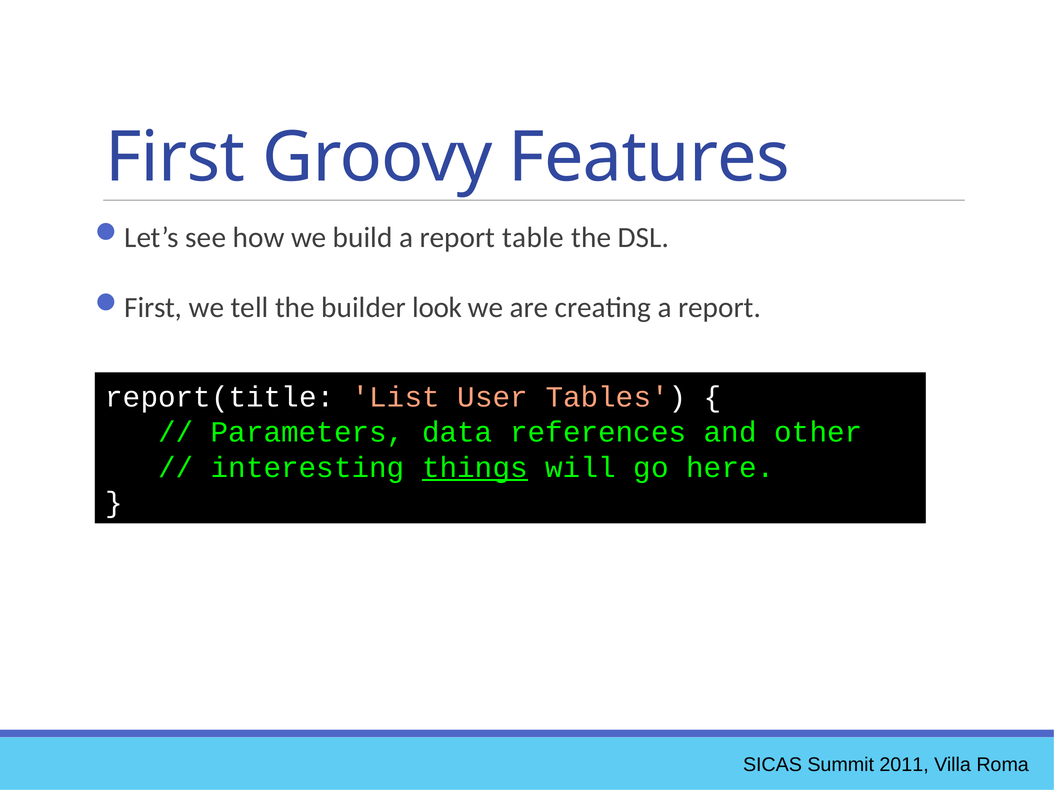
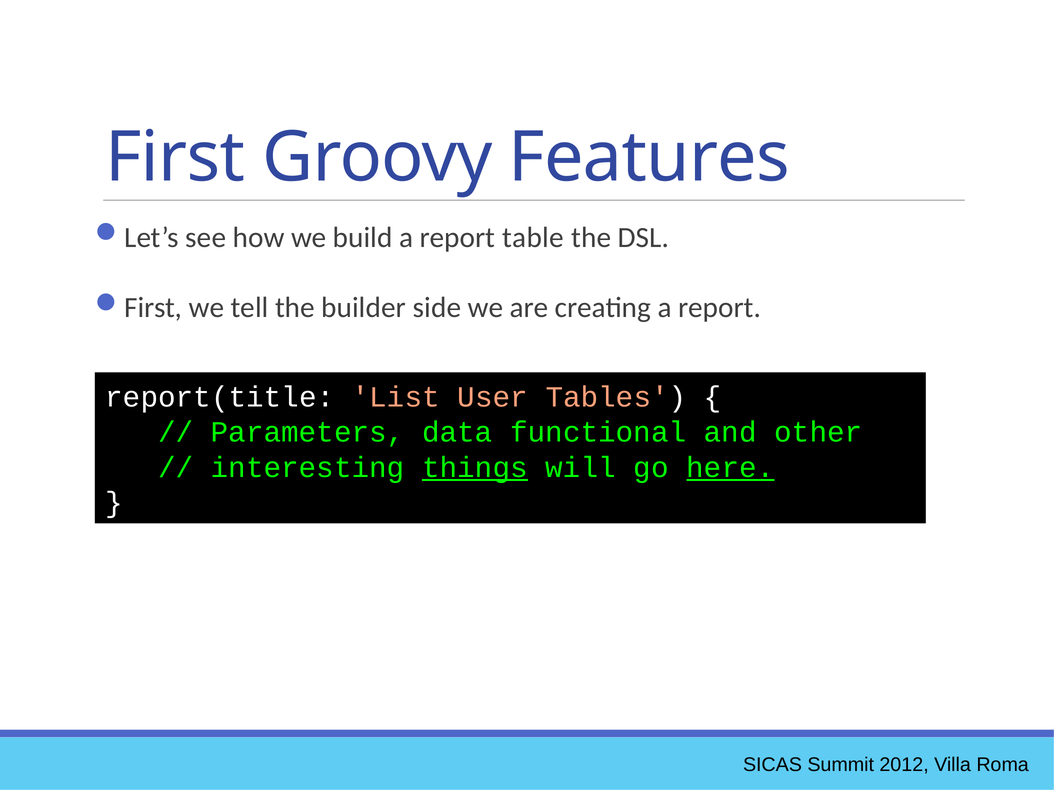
look: look -> side (437, 308)
references: references -> functional (598, 433)
here underline: none -> present (730, 468)
2011: 2011 -> 2012 (904, 765)
